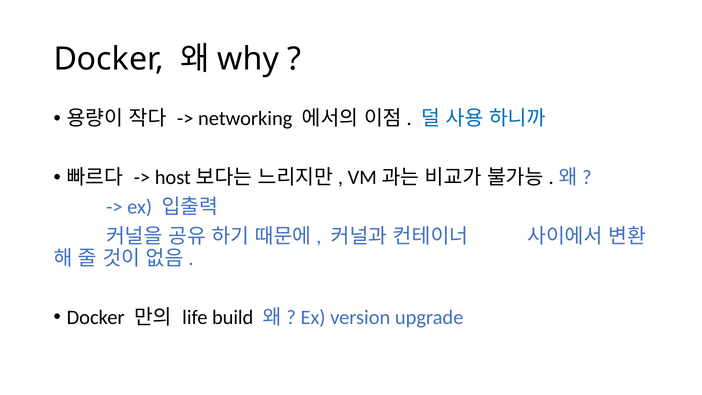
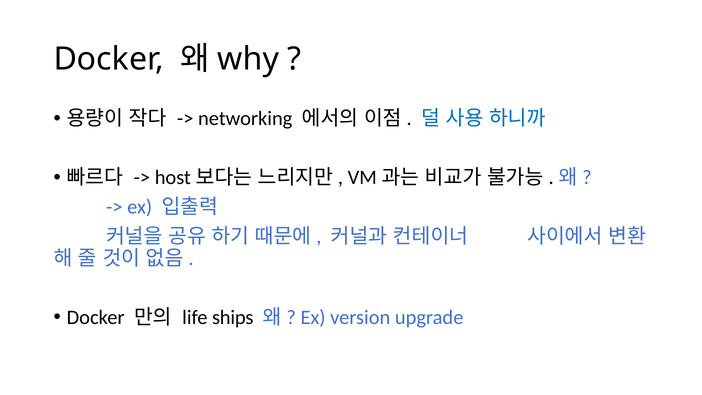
build: build -> ships (233, 317)
